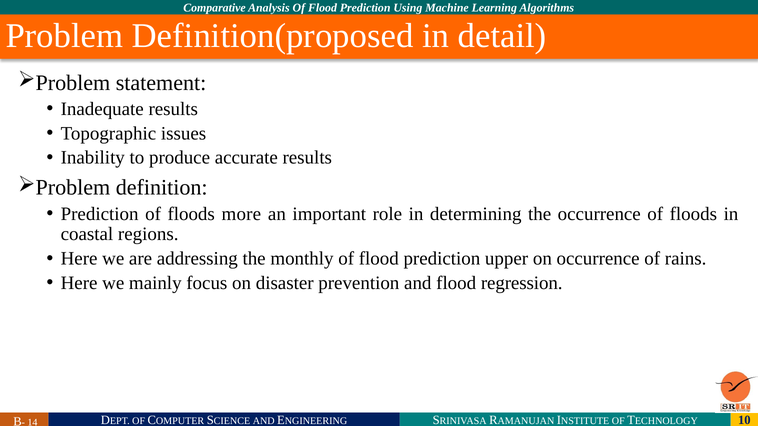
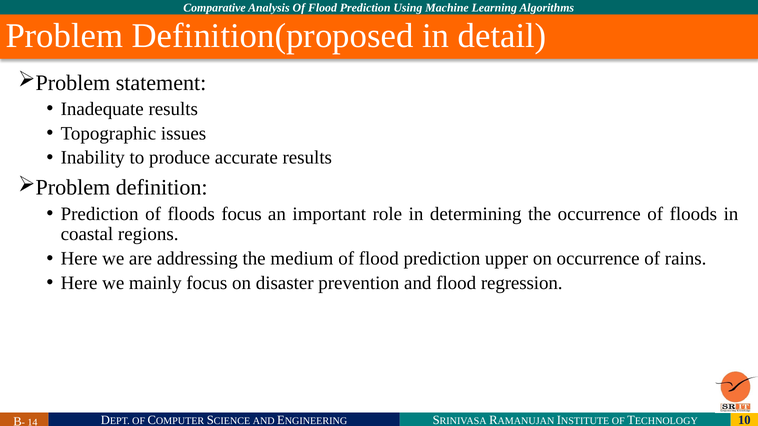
floods more: more -> focus (242, 214)
monthly: monthly -> medium (302, 259)
